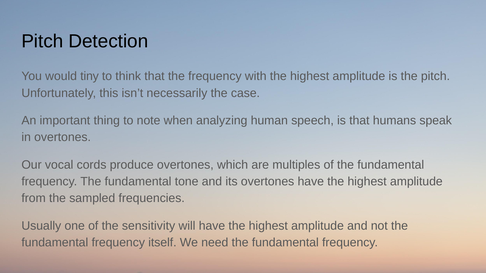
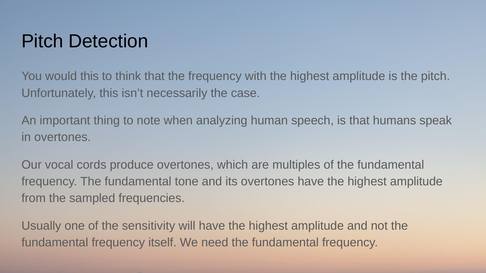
would tiny: tiny -> this (90, 76)
